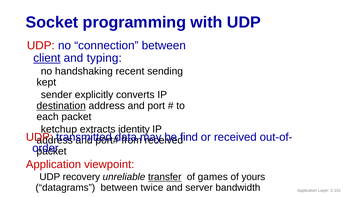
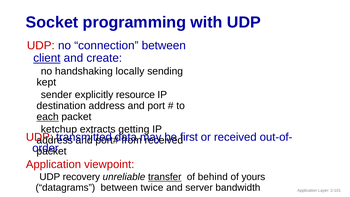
typing: typing -> create (104, 58)
recent: recent -> locally (130, 71)
converts: converts -> resource (135, 95)
destination underline: present -> none (61, 106)
each underline: none -> present (48, 117)
identity: identity -> getting (134, 129)
find: find -> first (189, 137)
games: games -> behind (213, 177)
